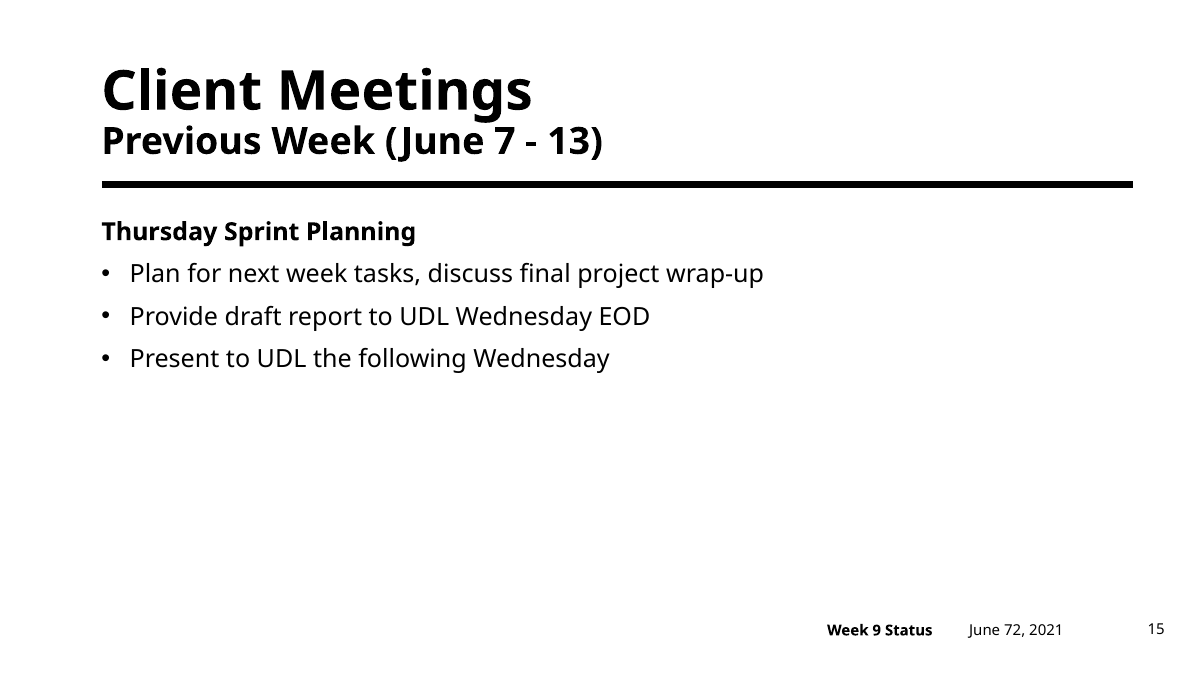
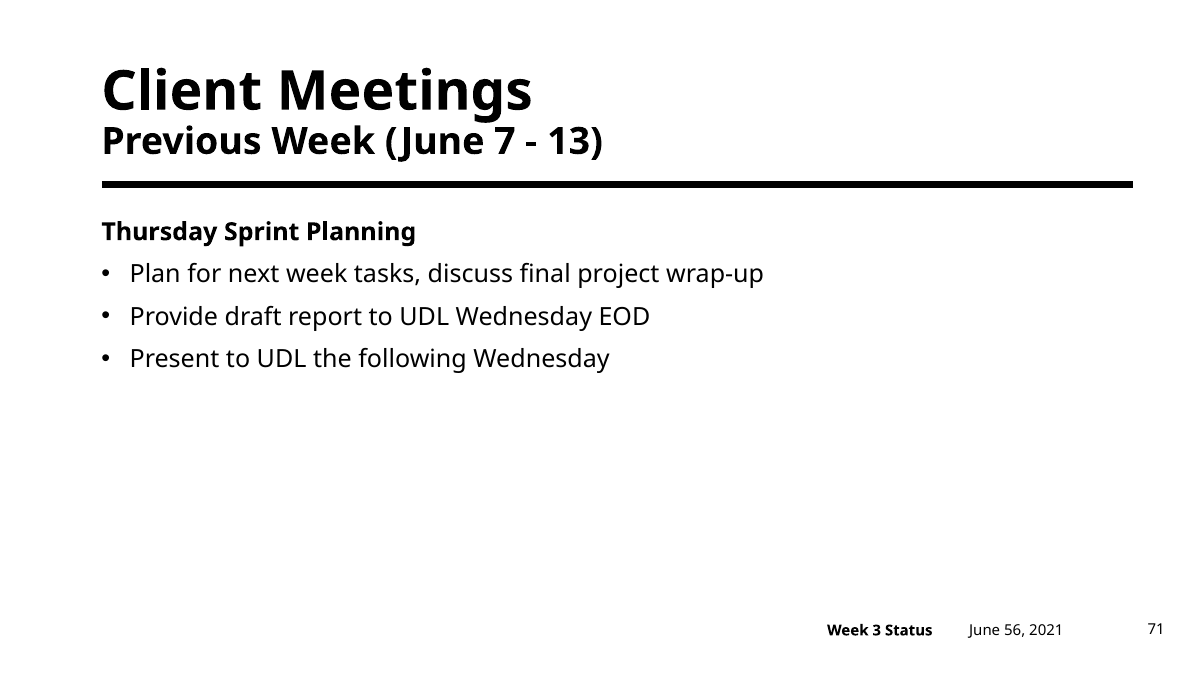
72: 72 -> 56 (1015, 630)
9: 9 -> 3 (877, 631)
15: 15 -> 71 (1156, 629)
